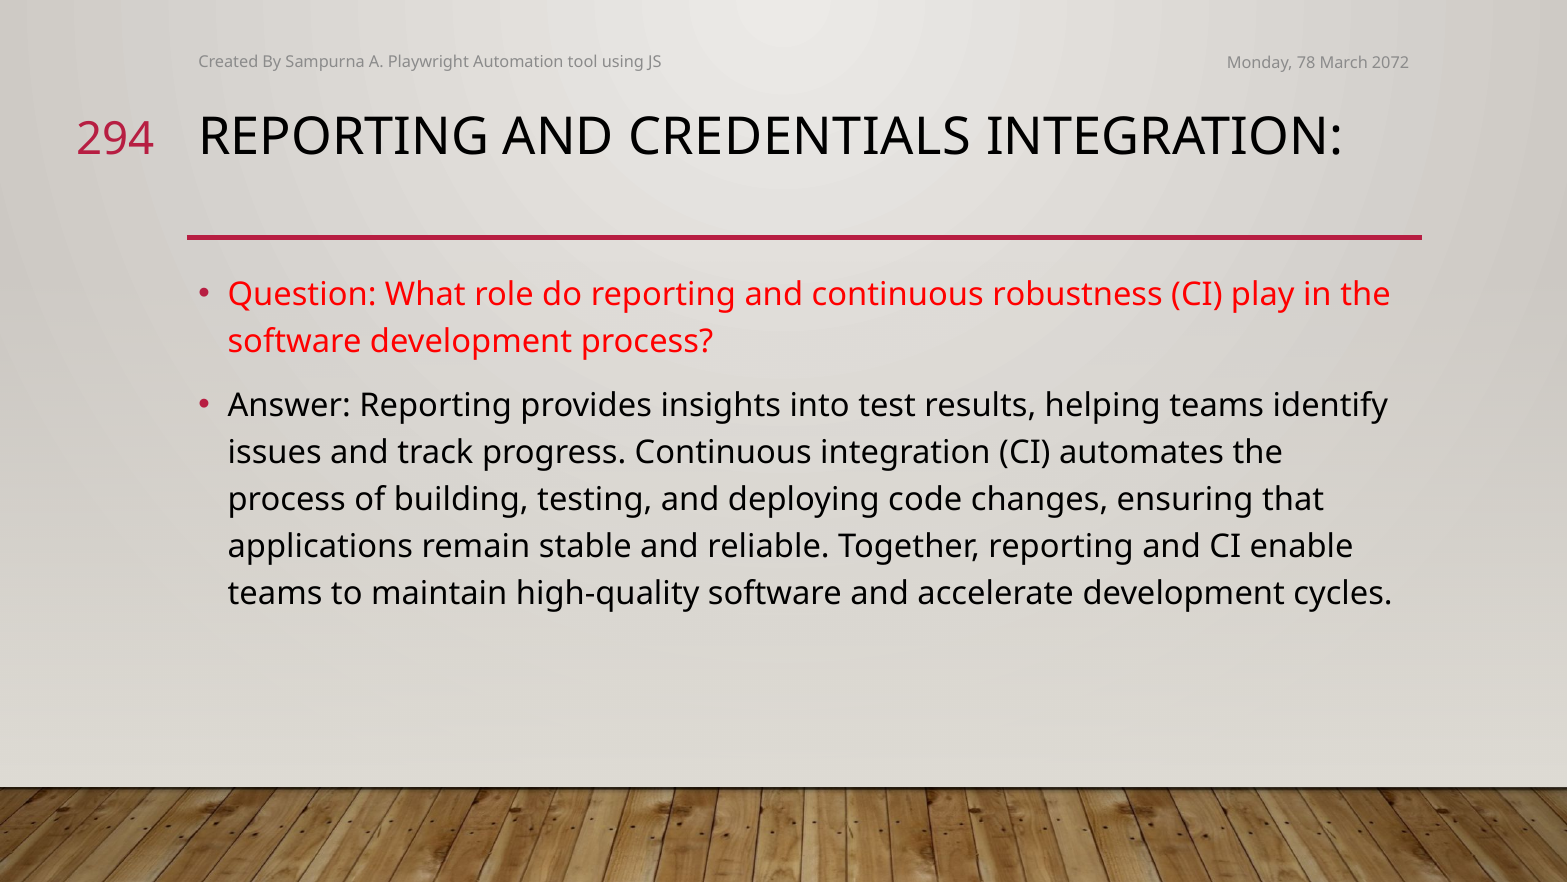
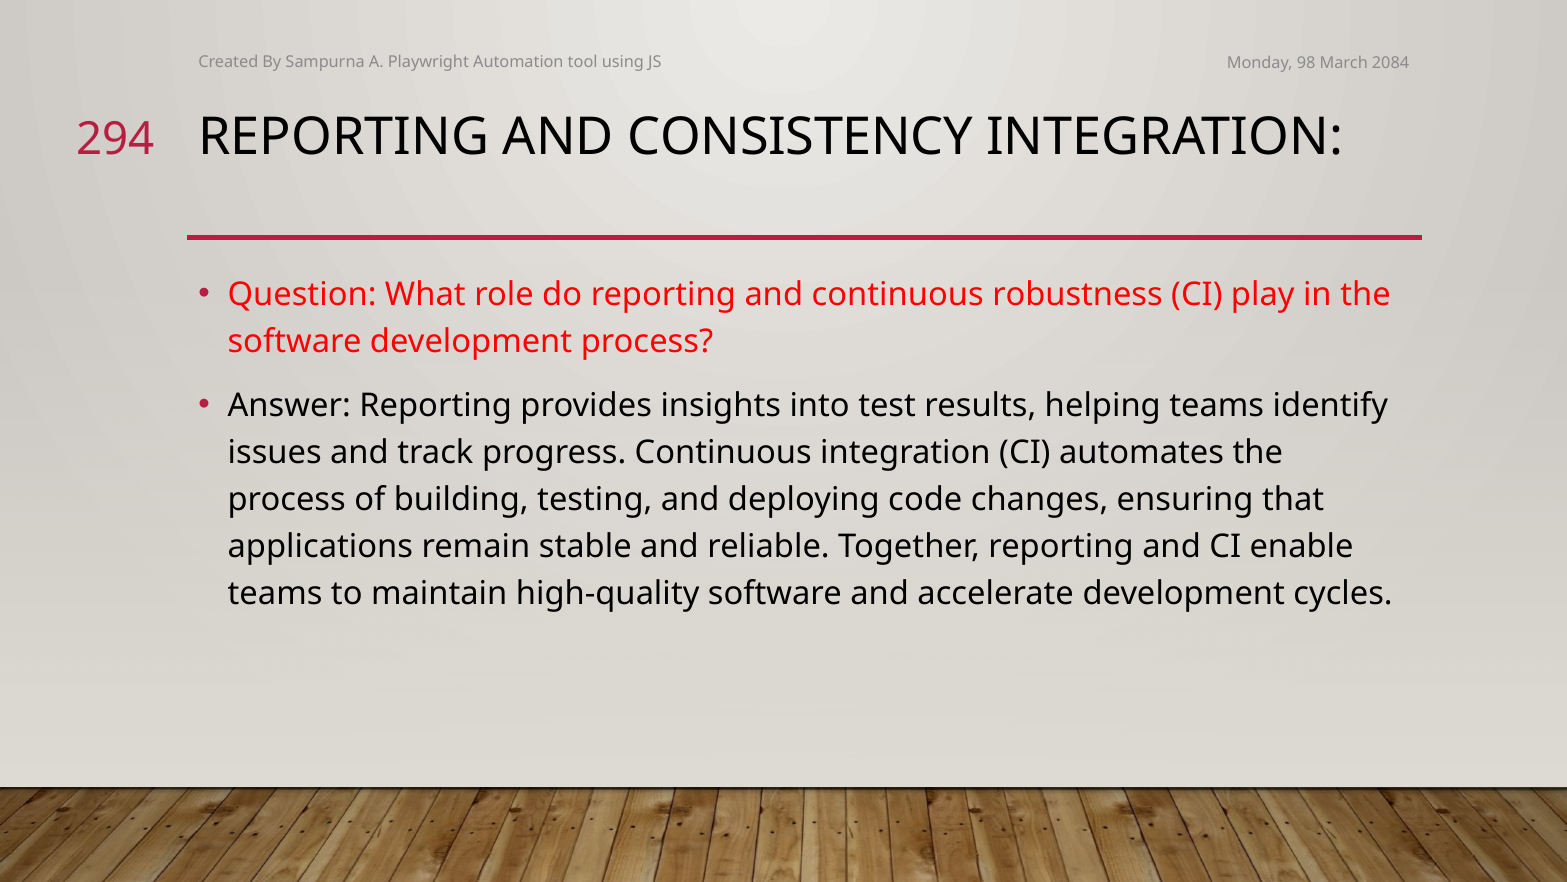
78: 78 -> 98 (1306, 63)
2072: 2072 -> 2084 (1391, 63)
CREDENTIALS: CREDENTIALS -> CONSISTENCY (800, 137)
